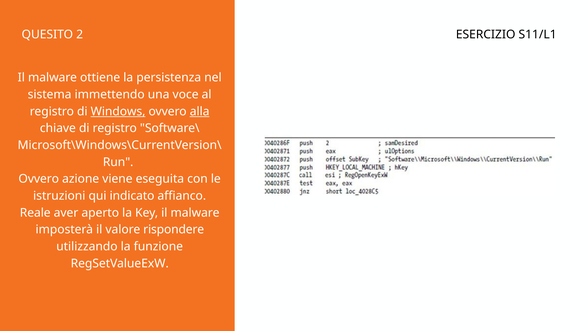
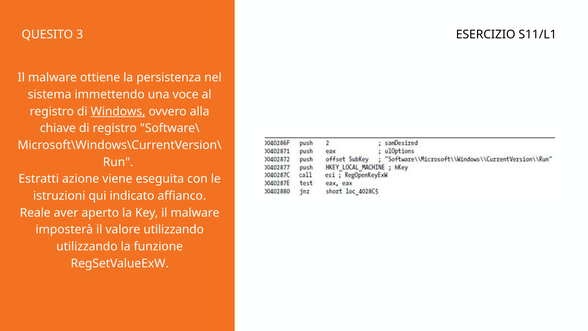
2: 2 -> 3 (80, 35)
alla underline: present -> none (200, 111)
Ovvero: Ovvero -> Estratti (39, 179)
valore rispondere: rispondere -> utilizzando (174, 229)
